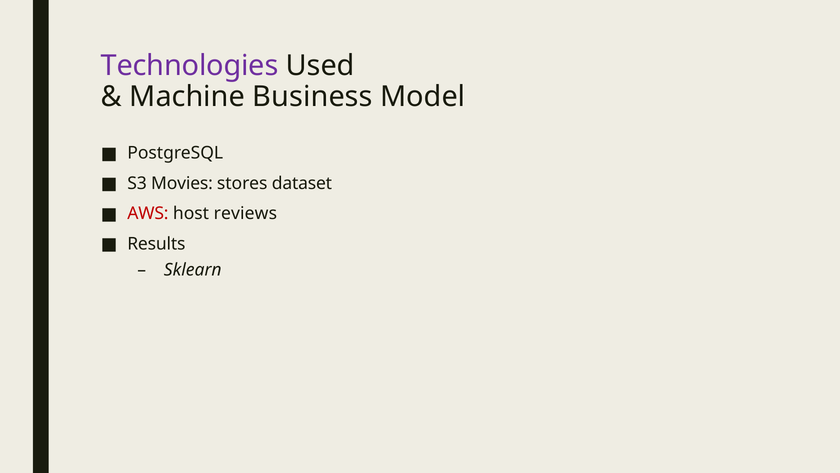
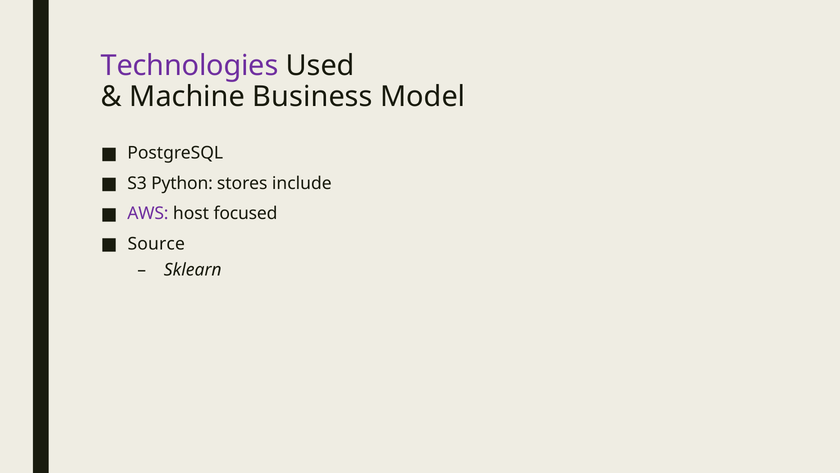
Movies: Movies -> Python (182, 183)
dataset: dataset -> include (302, 183)
AWS colour: red -> purple (148, 213)
reviews: reviews -> focused (245, 213)
Results: Results -> Source (156, 244)
